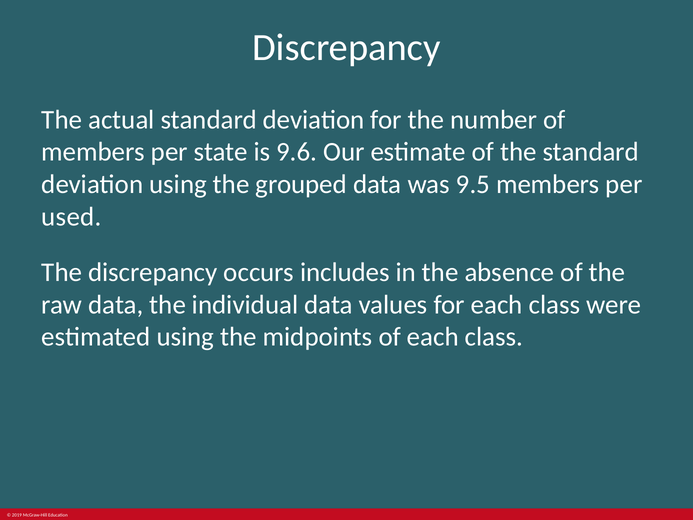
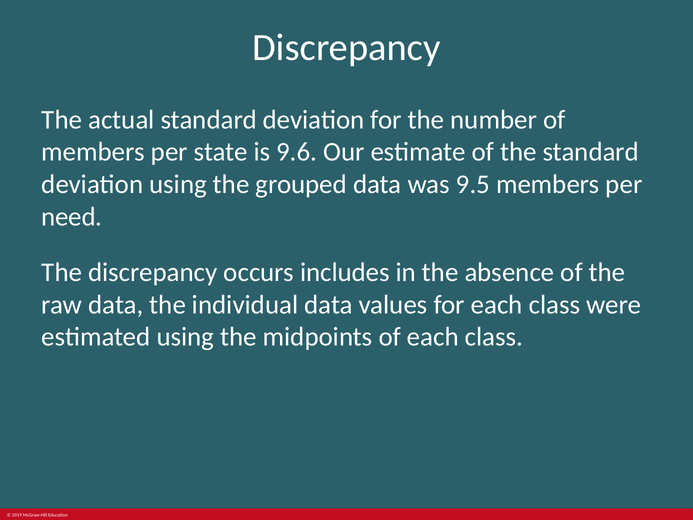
used: used -> need (72, 217)
